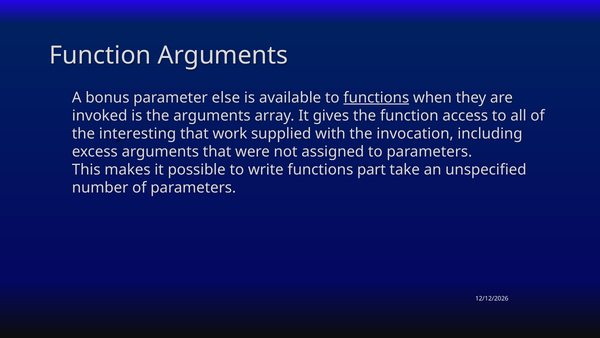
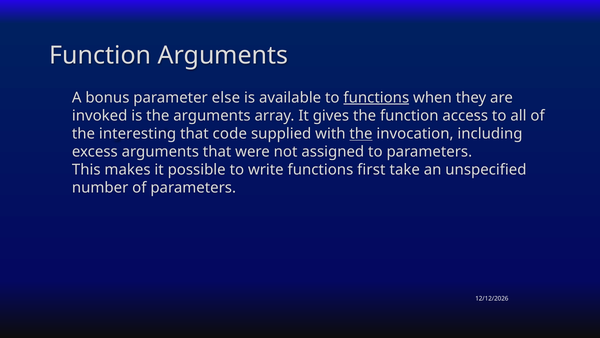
work: work -> code (230, 134)
the underline: none -> present (361, 134)
part: part -> first (371, 170)
